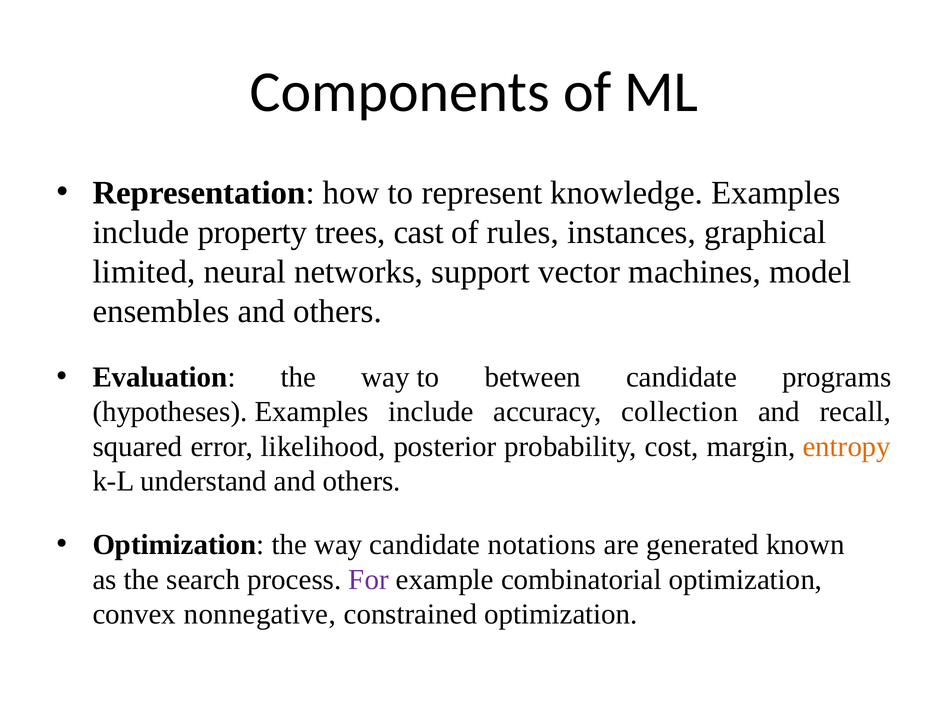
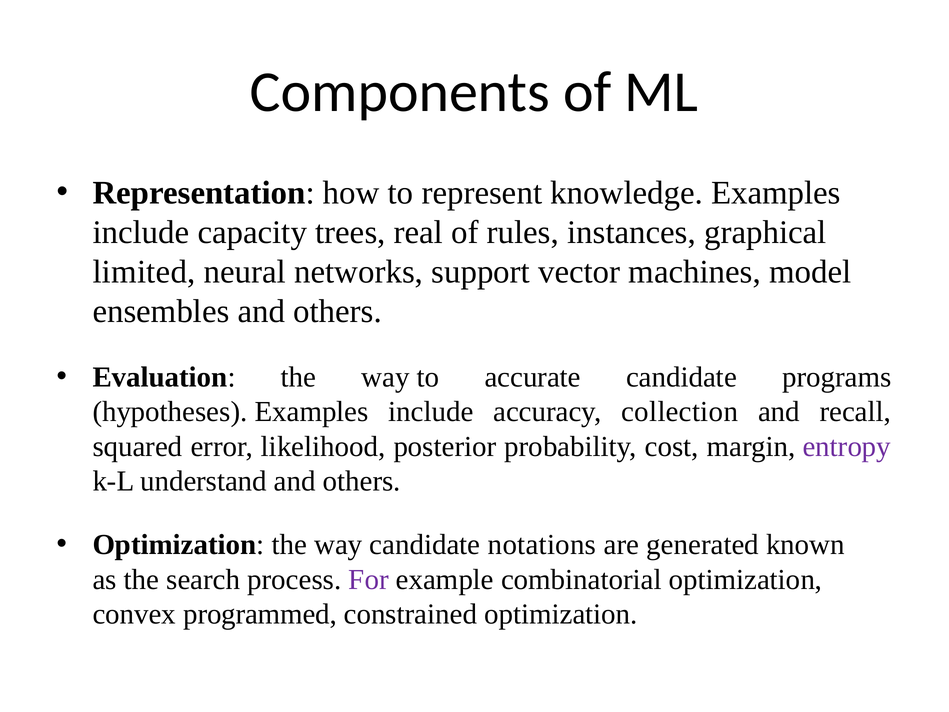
property: property -> capacity (252, 232)
cast: cast -> real (418, 232)
between: between -> accurate (533, 377)
entropy colour: orange -> purple (847, 446)
nonnegative: nonnegative -> programmed (260, 614)
